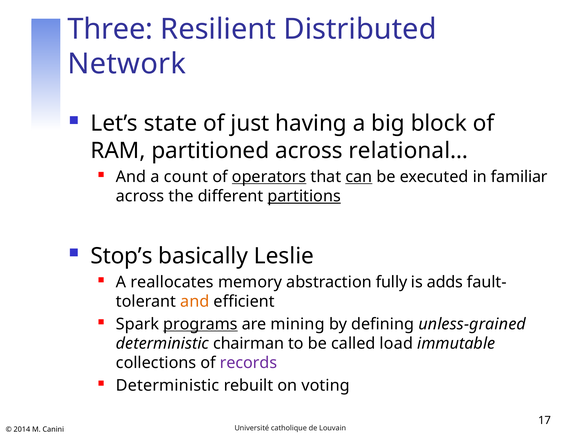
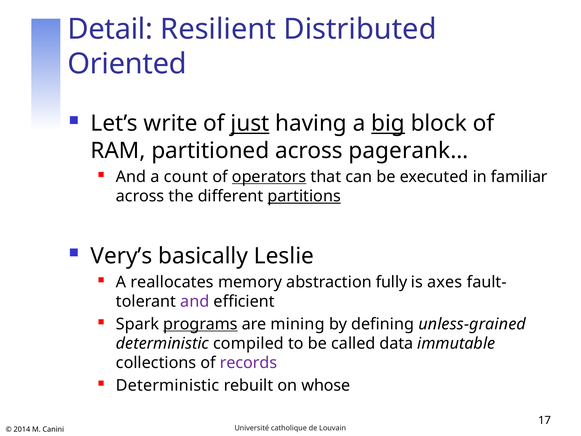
Three: Three -> Detail (110, 29)
Network: Network -> Oriented (127, 64)
state: state -> write (171, 123)
just underline: none -> present (250, 123)
big underline: none -> present (388, 123)
relational…: relational… -> pagerank… (408, 151)
can underline: present -> none (359, 177)
Stop’s: Stop’s -> Very’s (121, 256)
adds: adds -> axes (445, 282)
and colour: orange -> purple (195, 301)
chairman: chairman -> compiled (248, 343)
load: load -> data (396, 343)
voting: voting -> whose (326, 385)
